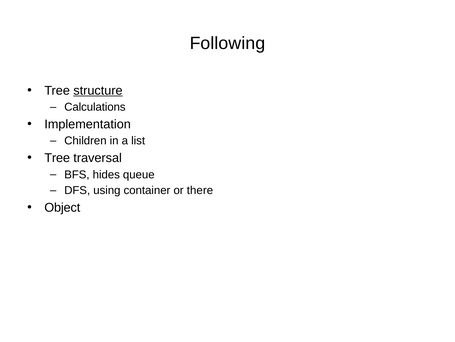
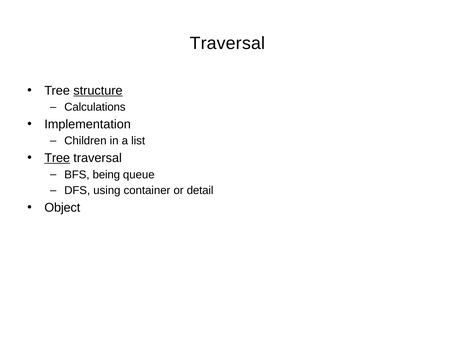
Following: Following -> Traversal (227, 43)
Tree underline: none -> present (57, 158)
hides: hides -> being (106, 174)
there: there -> detail (200, 190)
